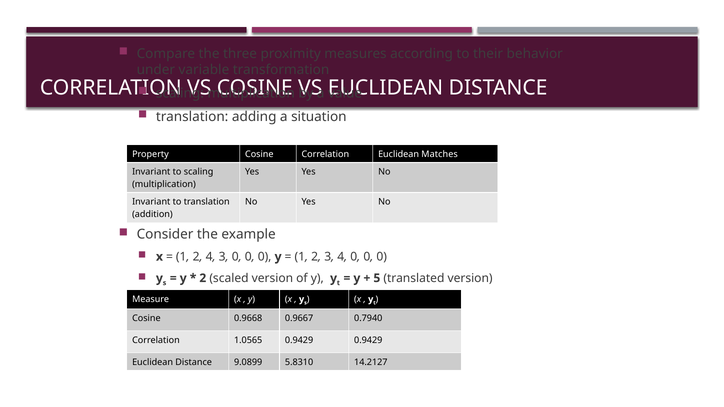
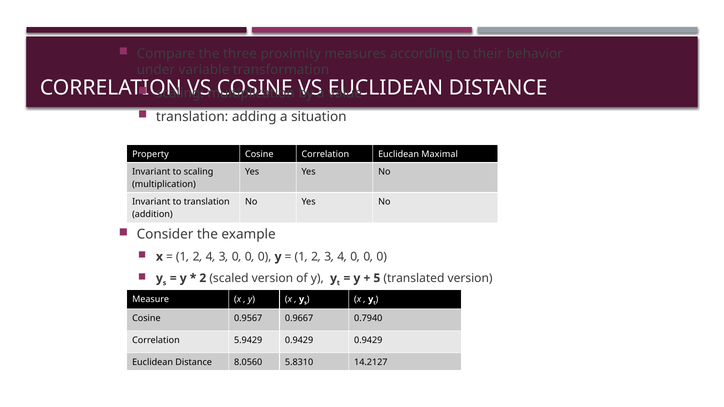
Matches: Matches -> Maximal (440, 154)
0.9668: 0.9668 -> 0.9567 (248, 318)
1.0565: 1.0565 -> 5.9429 (248, 340)
9.0899: 9.0899 -> 8.0560 (248, 362)
